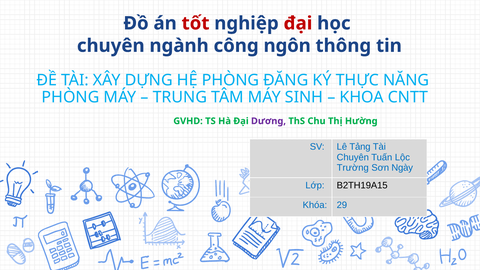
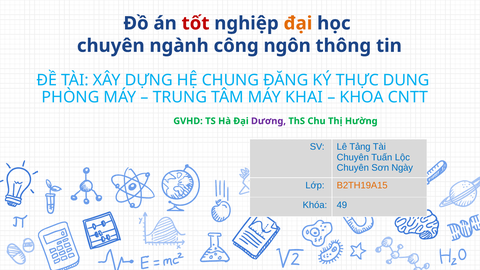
đại colour: red -> orange (298, 23)
HỆ PHÒNG: PHÒNG -> CHUNG (230, 80)
NĂNG: NĂNG -> DUNG (406, 80)
SINH: SINH -> KHAI (304, 97)
Trường: Trường -> Chuyên (353, 168)
B2TH19A15 colour: black -> orange (362, 185)
29: 29 -> 49 (342, 205)
